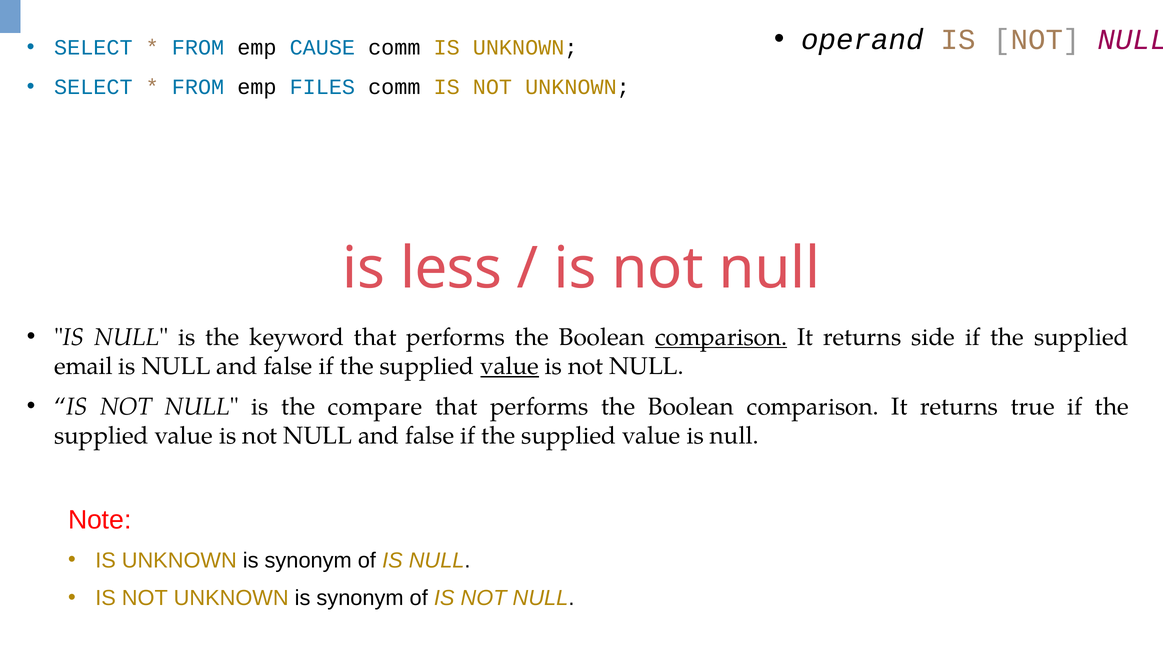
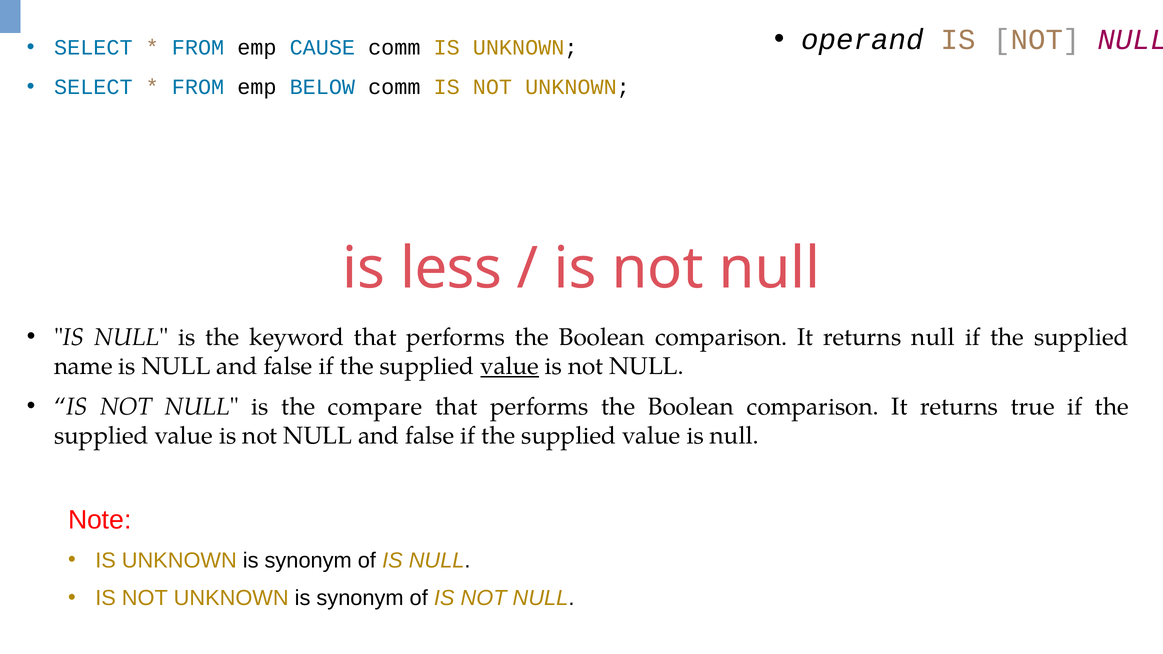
FILES: FILES -> BELOW (322, 87)
comparison underline: present -> none (721, 337)
returns side: side -> null (933, 337)
email: email -> name (83, 366)
